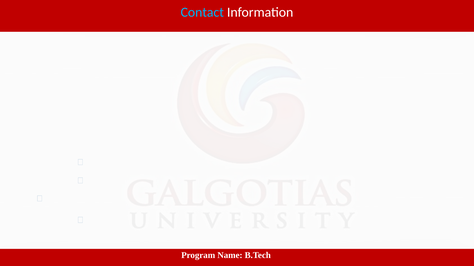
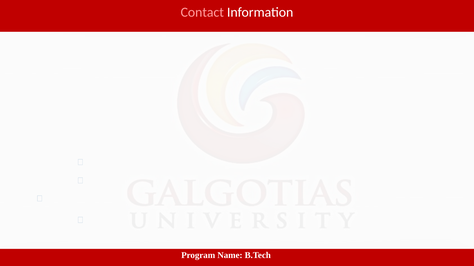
Contact colour: light blue -> pink (202, 12)
